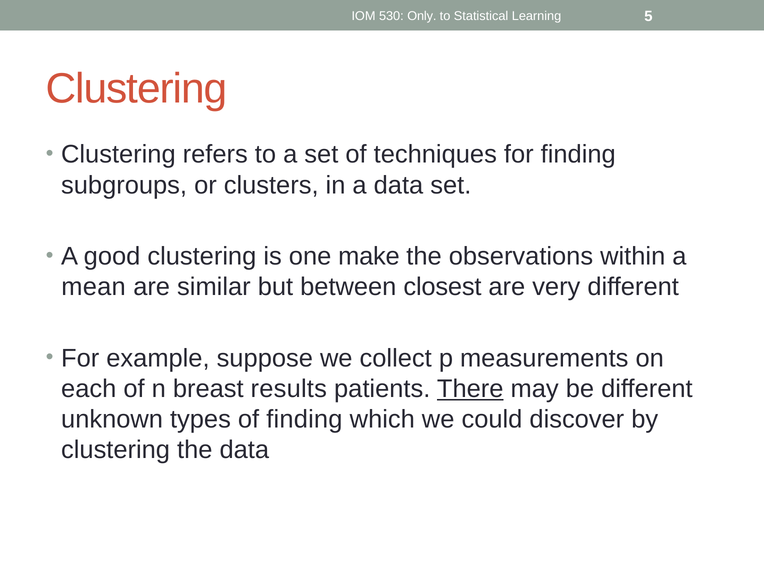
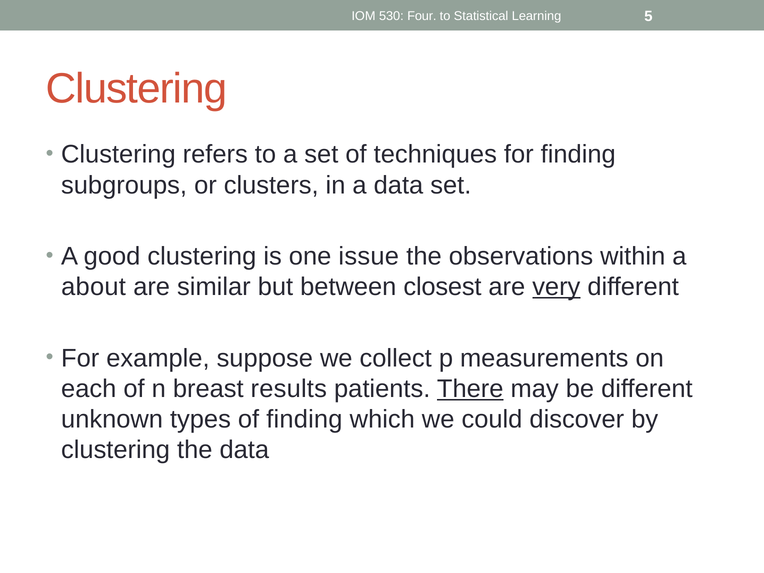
Only: Only -> Four (422, 16)
make: make -> issue (369, 256)
mean: mean -> about (94, 287)
very underline: none -> present (556, 287)
